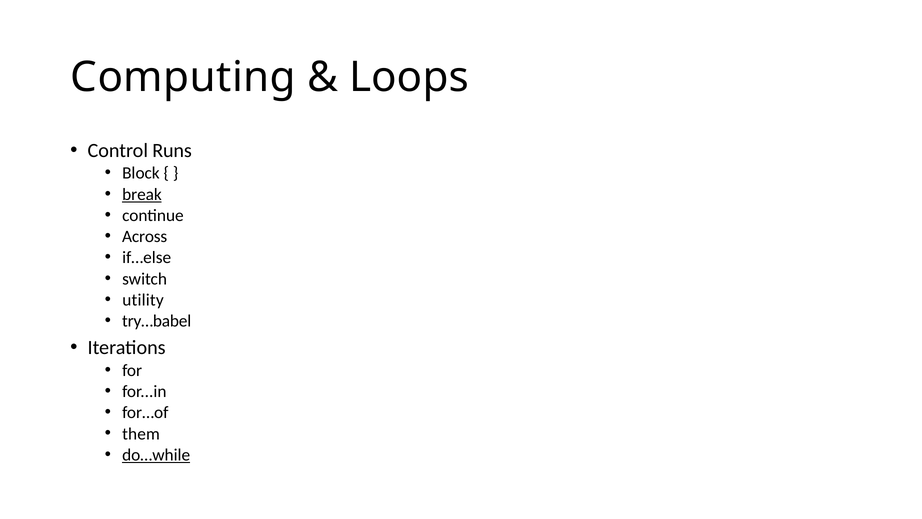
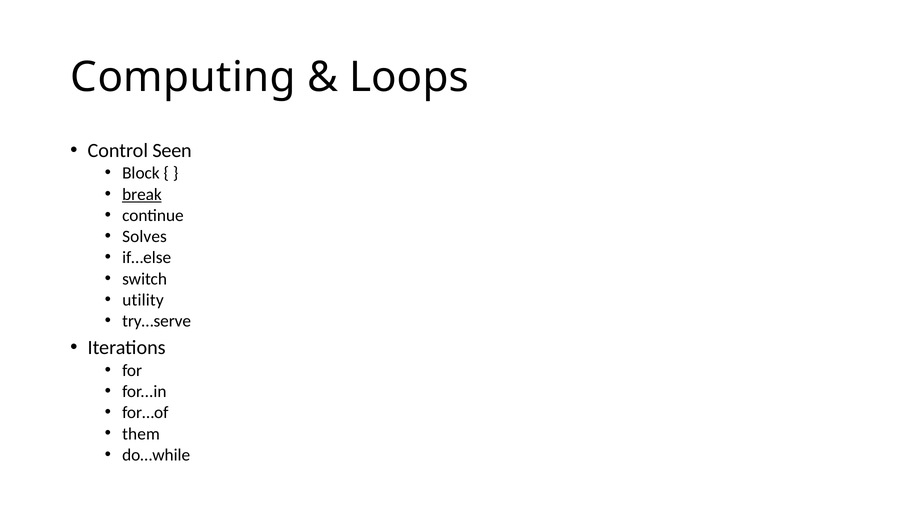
Runs: Runs -> Seen (172, 151)
Across: Across -> Solves (145, 236)
try…babel: try…babel -> try…serve (157, 321)
do…while underline: present -> none (156, 455)
